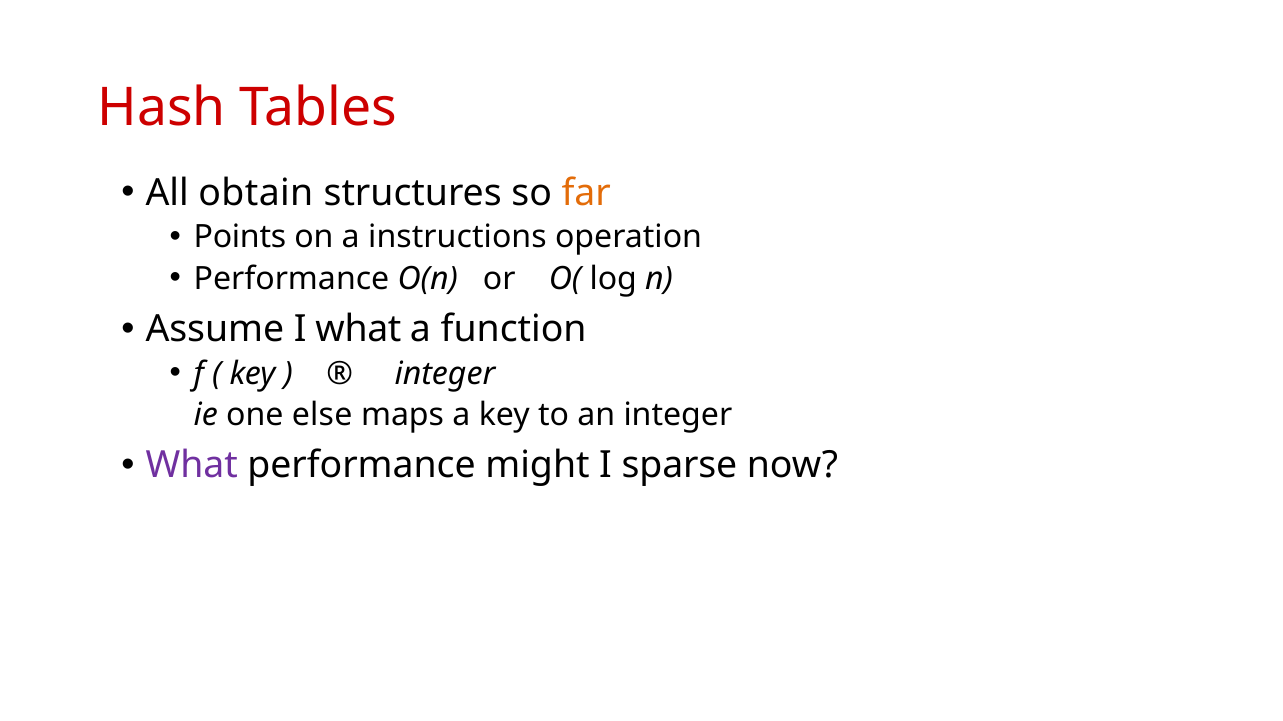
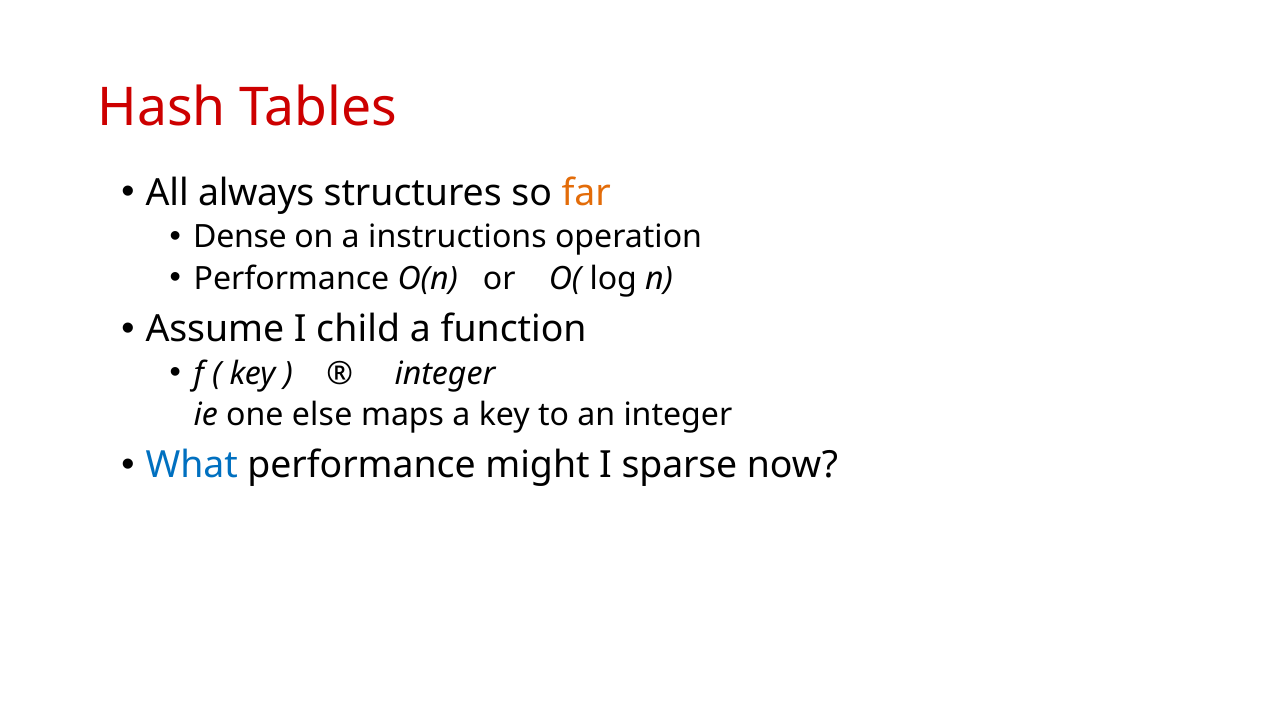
obtain: obtain -> always (256, 193)
Points: Points -> Dense (240, 237)
I what: what -> child (358, 330)
What colour: purple -> blue (192, 466)
